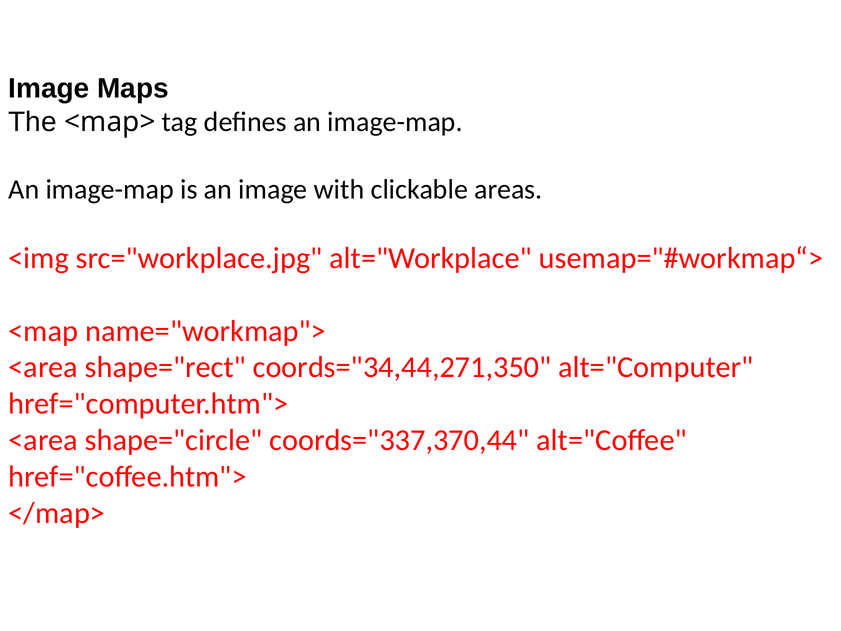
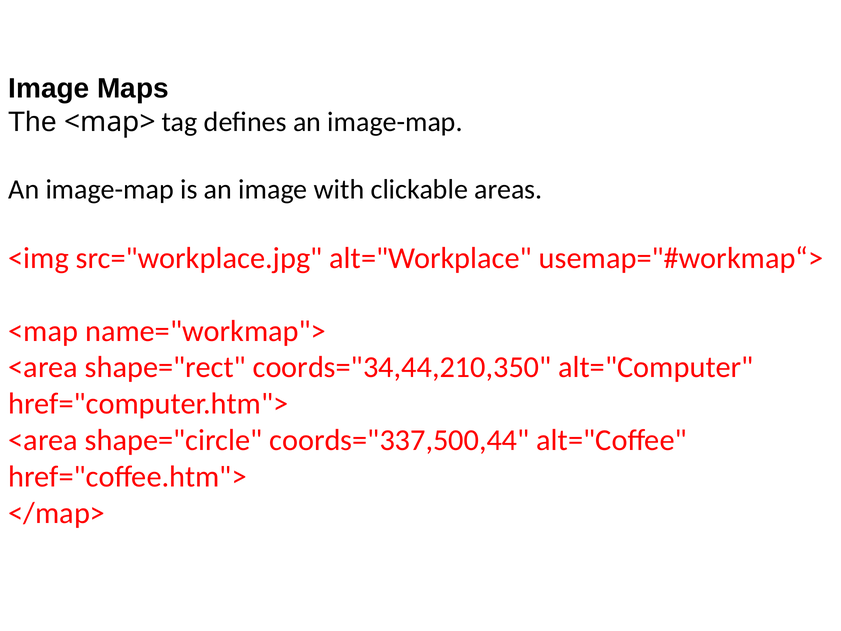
coords="34,44,271,350: coords="34,44,271,350 -> coords="34,44,210,350 (402, 367)
coords="337,370,44: coords="337,370,44 -> coords="337,500,44 (399, 440)
